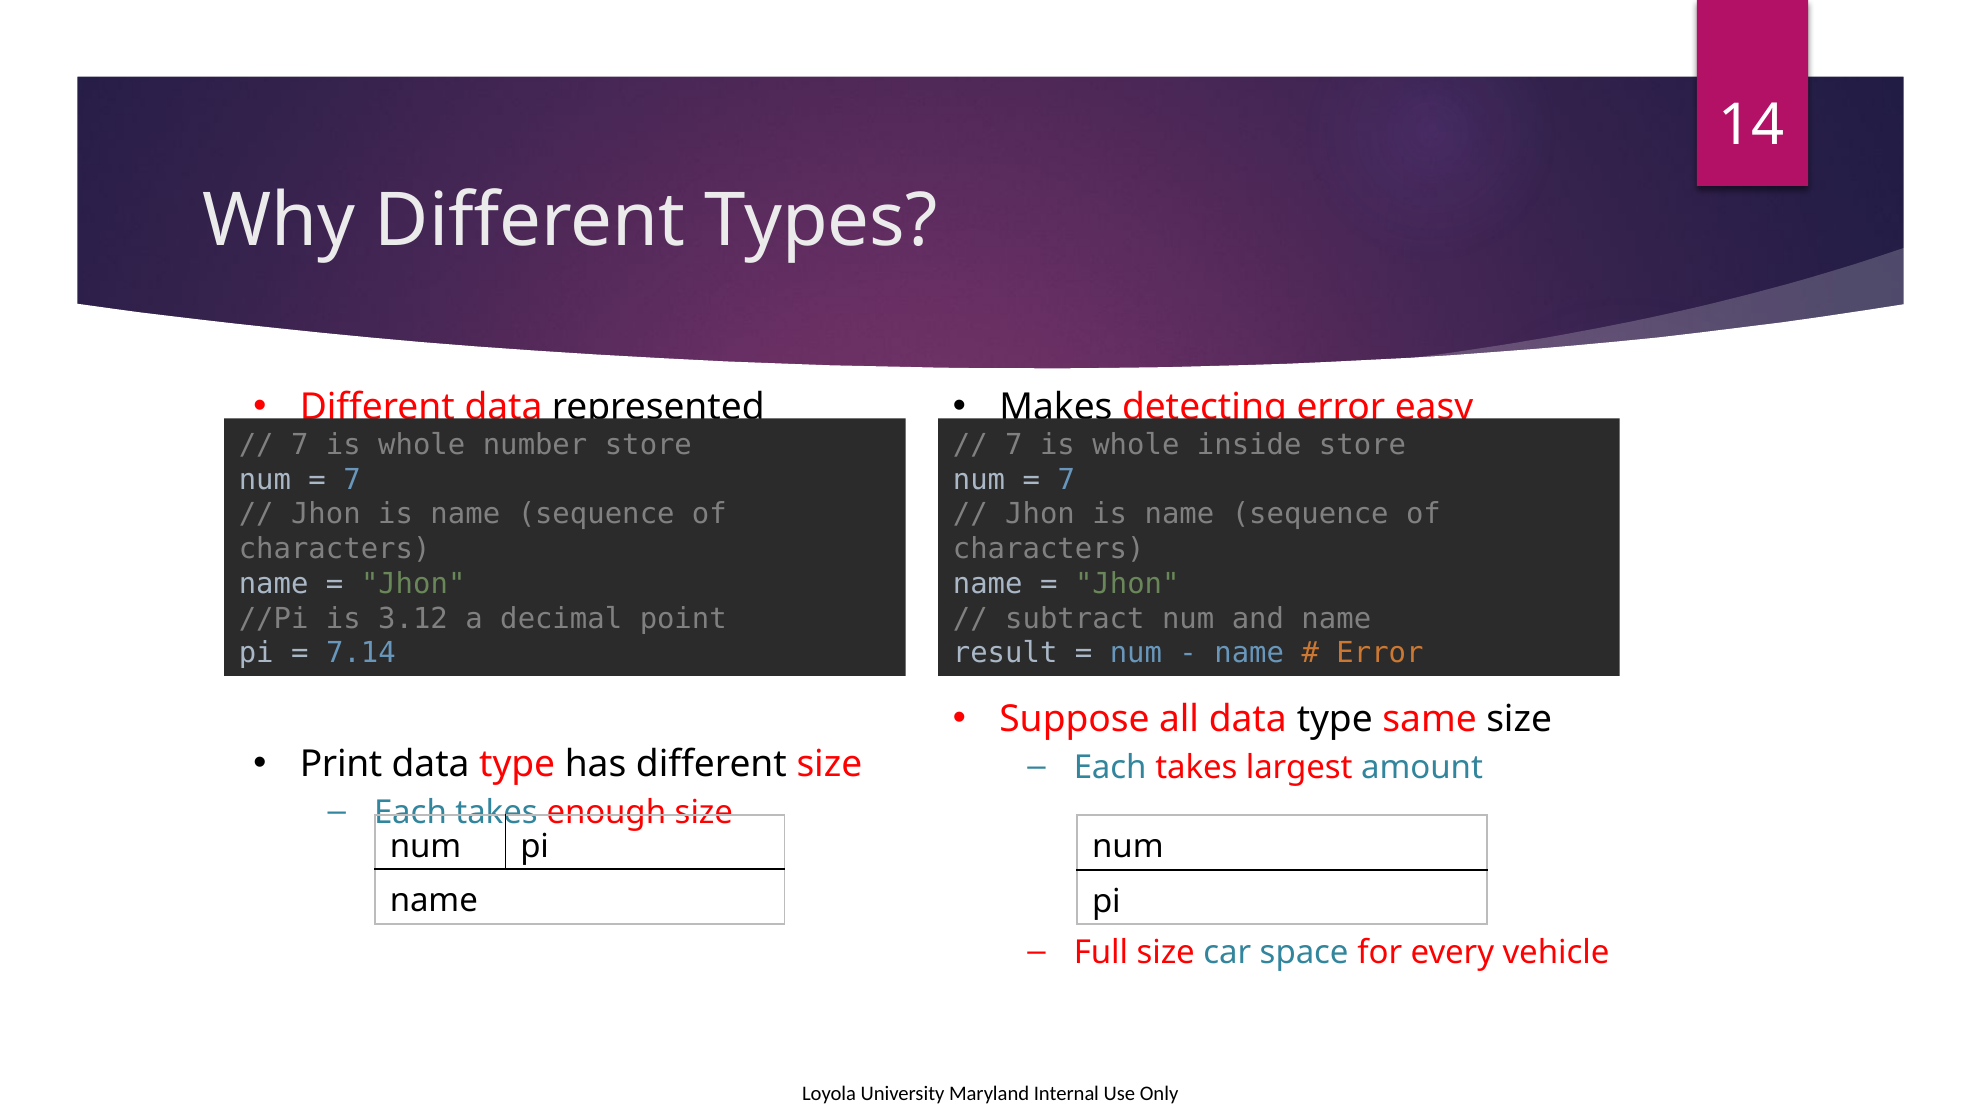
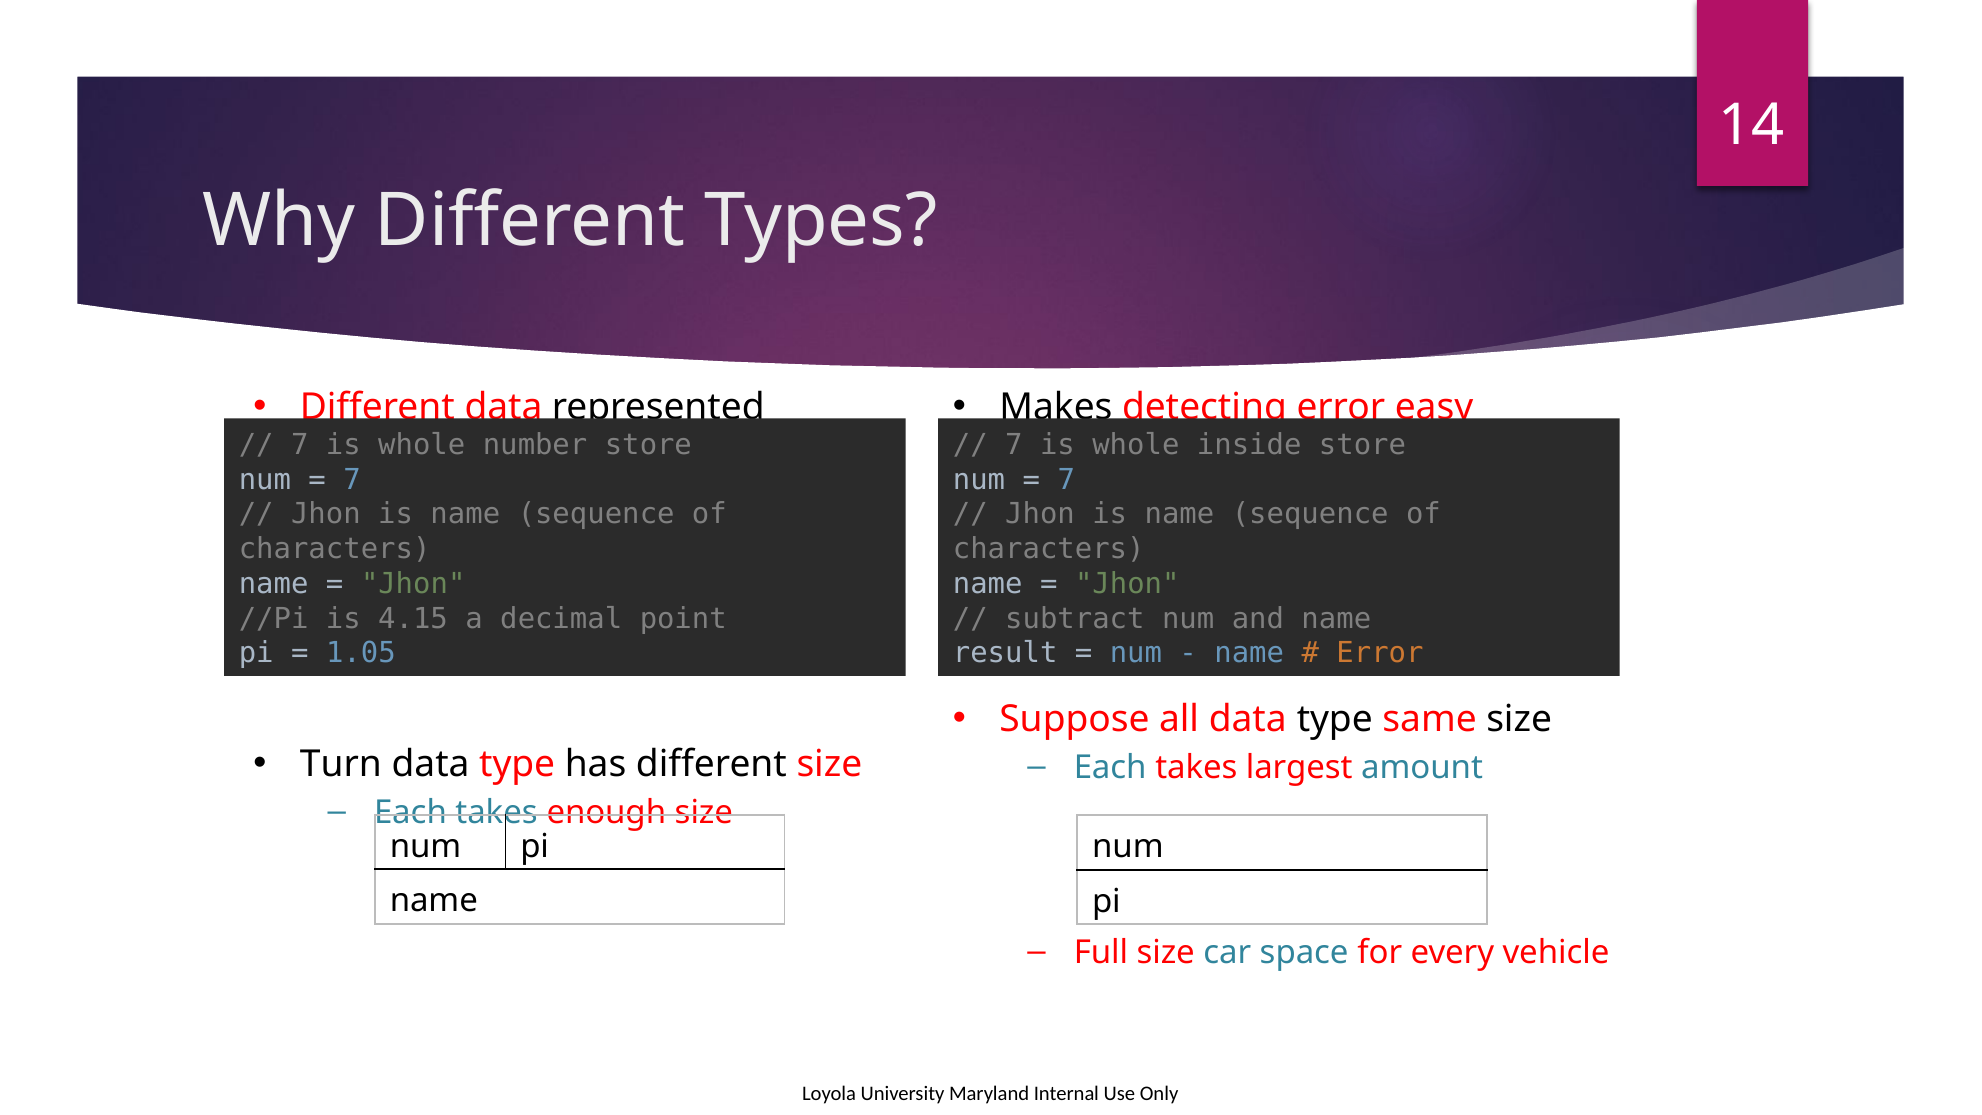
3.12: 3.12 -> 4.15 (413, 618)
7.14: 7.14 -> 1.05 (361, 653)
Print: Print -> Turn (341, 764)
